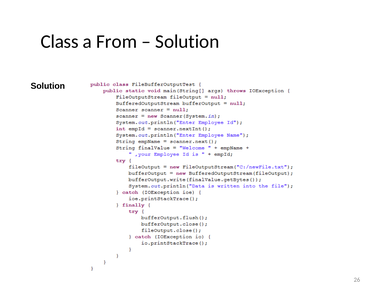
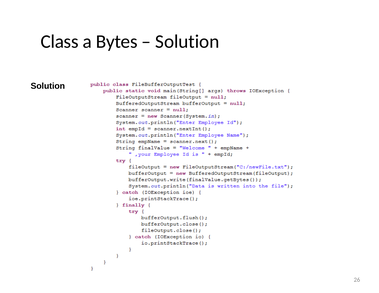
From: From -> Bytes (117, 42)
